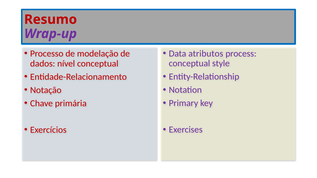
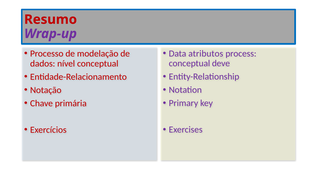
style: style -> deve (221, 64)
